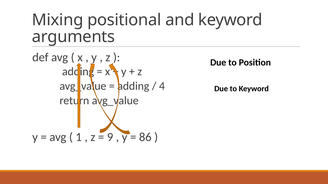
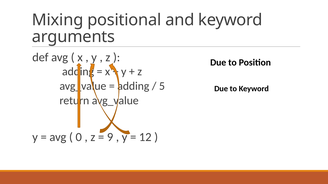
4: 4 -> 5 (162, 86)
1: 1 -> 0 (79, 137)
86: 86 -> 12 (145, 137)
